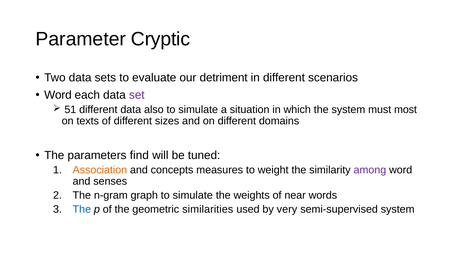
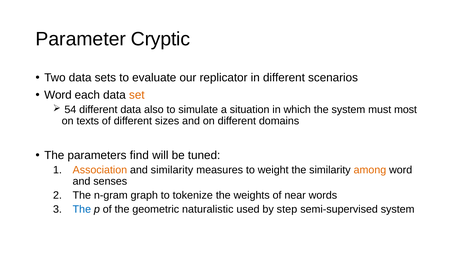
detriment: detriment -> replicator (224, 78)
set colour: purple -> orange (137, 95)
51: 51 -> 54 (70, 110)
and concepts: concepts -> similarity (172, 170)
among colour: purple -> orange (370, 170)
graph to simulate: simulate -> tokenize (193, 195)
similarities: similarities -> naturalistic (208, 209)
very: very -> step (287, 209)
